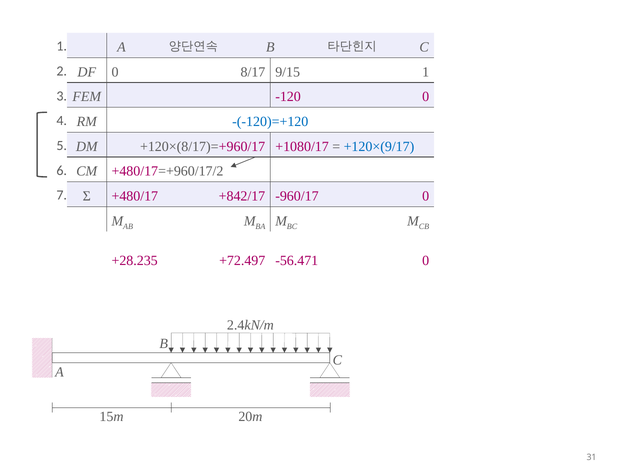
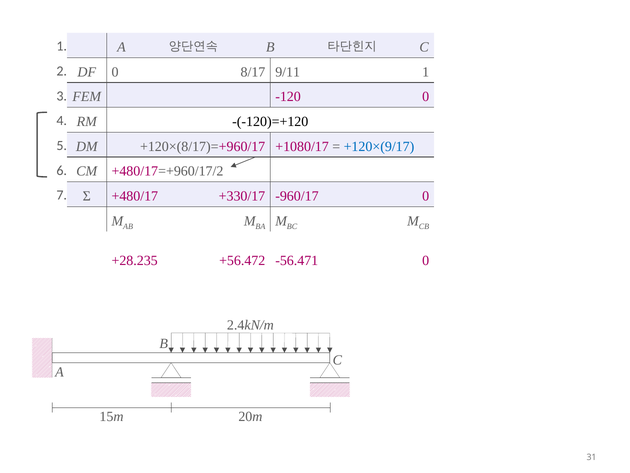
9/15: 9/15 -> 9/11 (288, 72)
-(-120)=+120 colour: blue -> black (270, 122)
+842/17: +842/17 -> +330/17 (242, 196)
+72.497: +72.497 -> +56.472 (242, 260)
